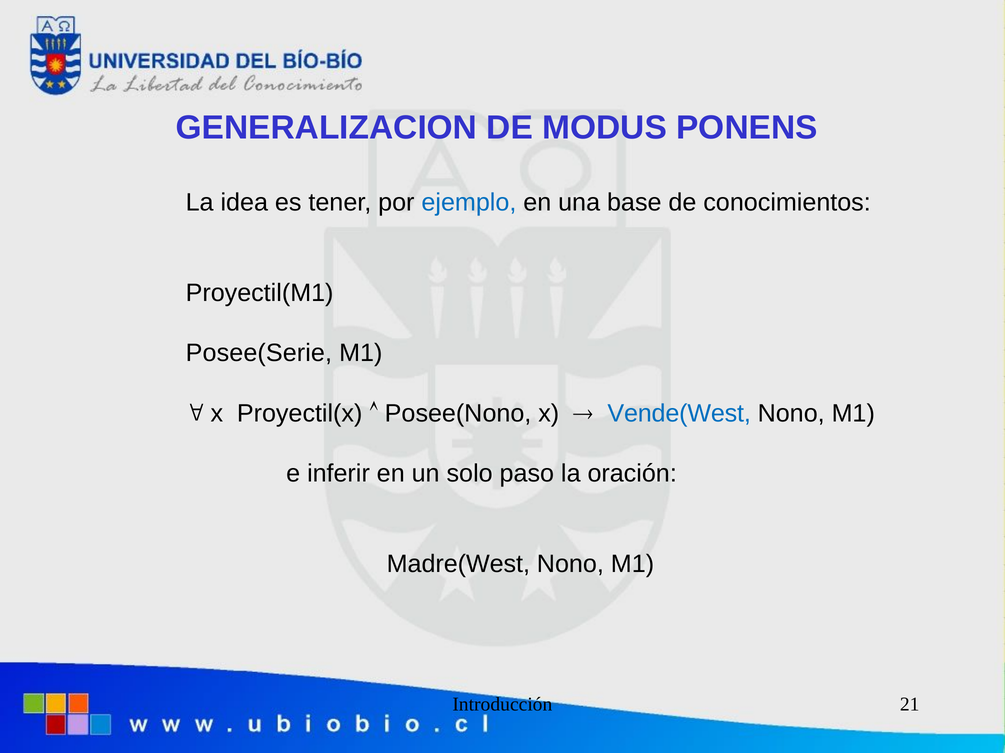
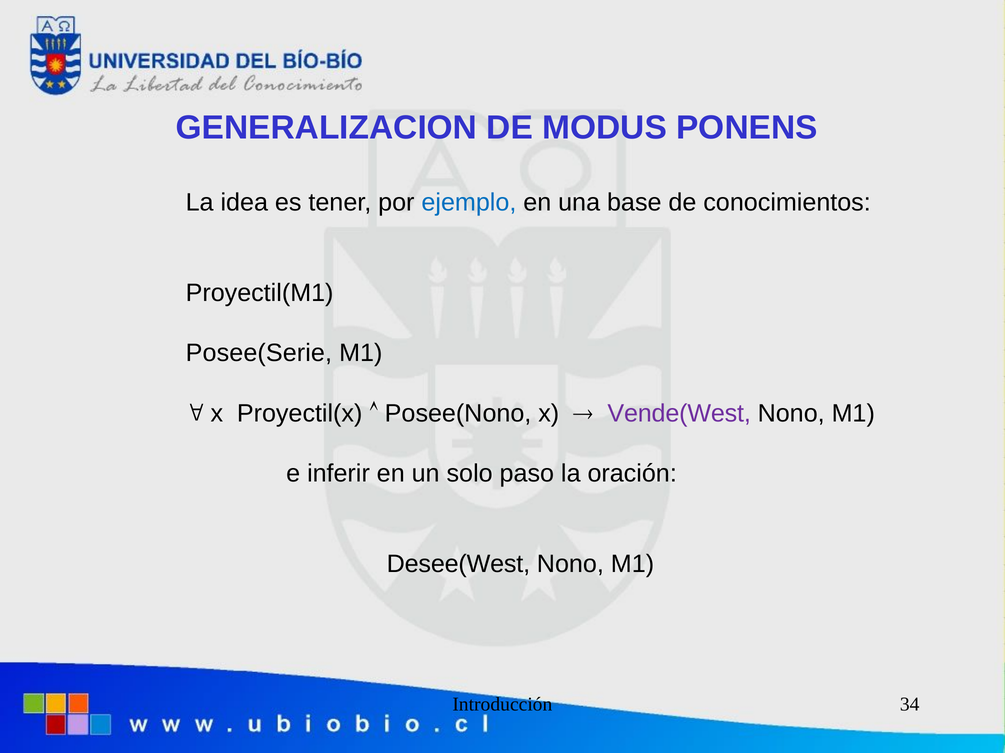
Vende(West colour: blue -> purple (679, 414)
Madre(West: Madre(West -> Desee(West (458, 564)
21: 21 -> 34 (910, 705)
